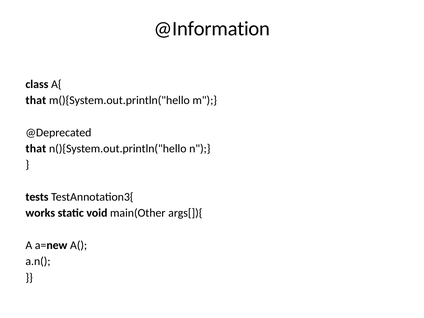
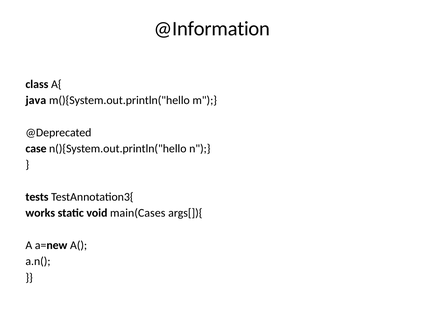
that: that -> java (36, 100)
that: that -> case (36, 149)
main(Other: main(Other -> main(Cases (138, 213)
